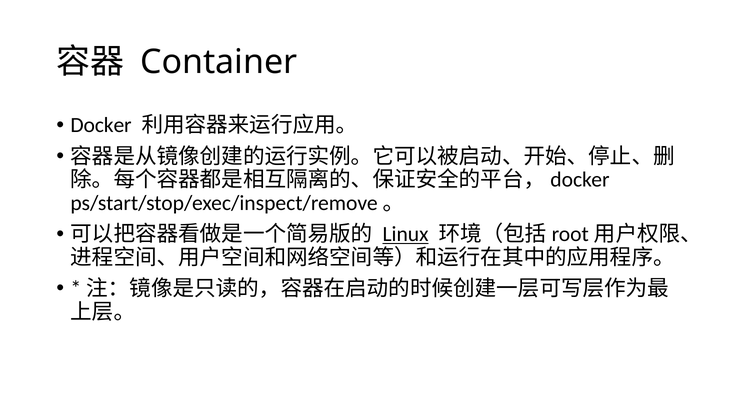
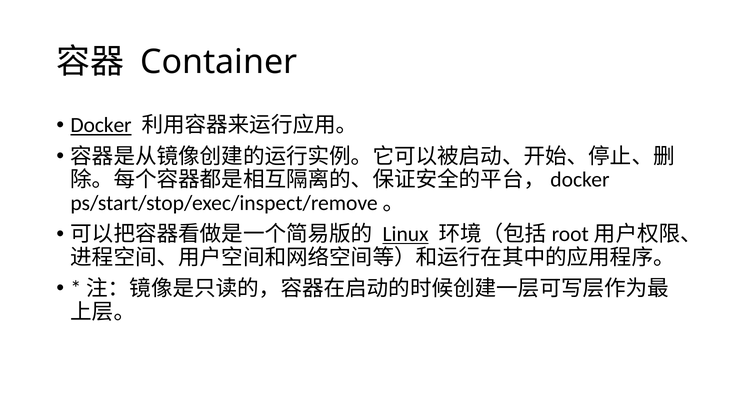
Docker underline: none -> present (101, 125)
